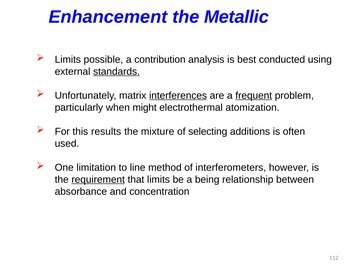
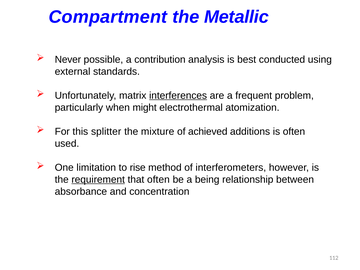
Enhancement: Enhancement -> Compartment (108, 17)
Limits: Limits -> Never (68, 59)
standards underline: present -> none (116, 71)
frequent underline: present -> none (254, 95)
results: results -> splitter (106, 131)
selecting: selecting -> achieved (208, 131)
line: line -> rise (138, 167)
that limits: limits -> often (158, 180)
